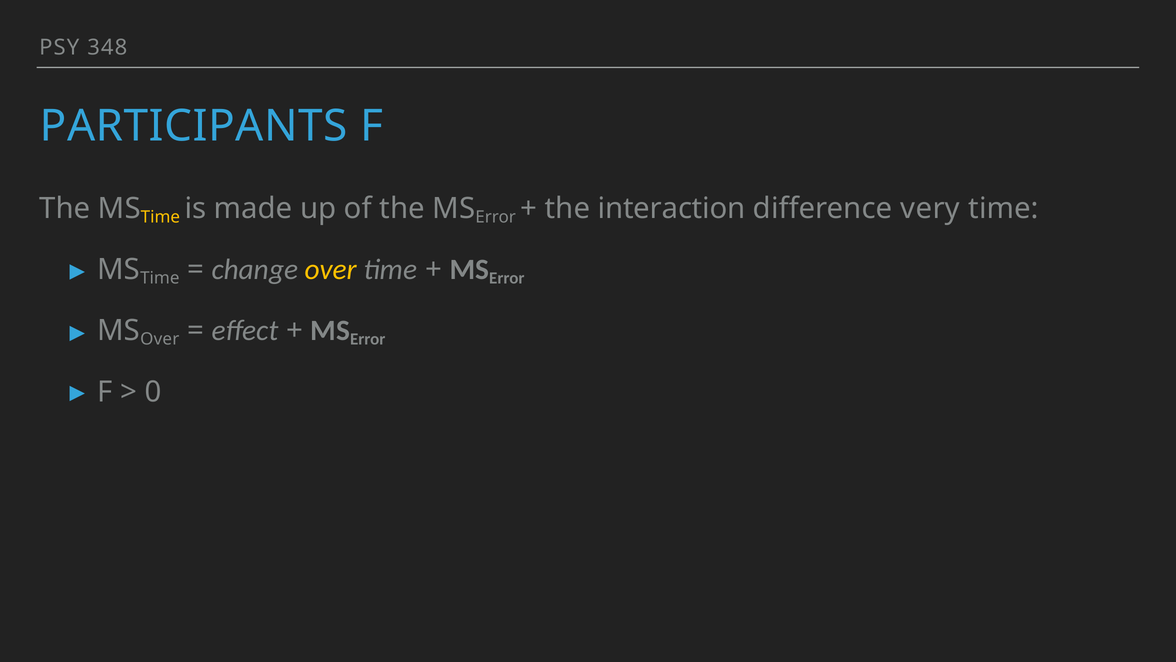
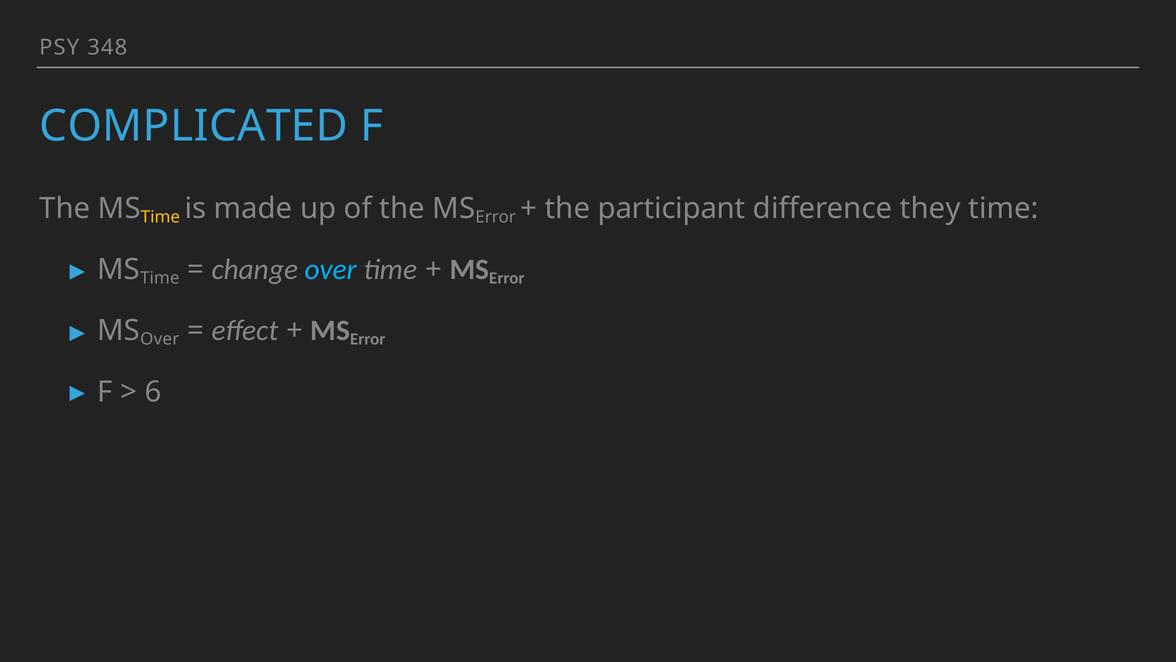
PARTICIPANTS: PARTICIPANTS -> COMPLICATED (194, 126)
interaction: interaction -> participant (672, 208)
very: very -> they (930, 208)
over colour: yellow -> light blue (331, 269)
0: 0 -> 6 (153, 392)
